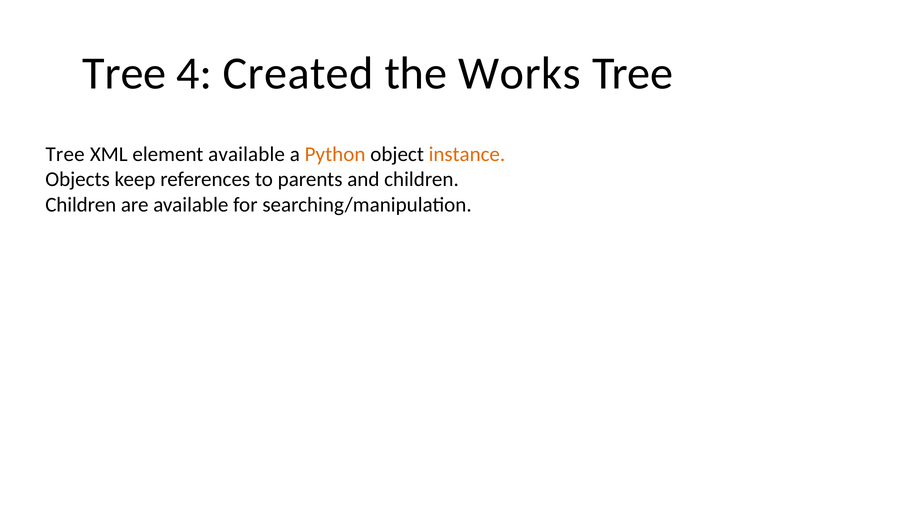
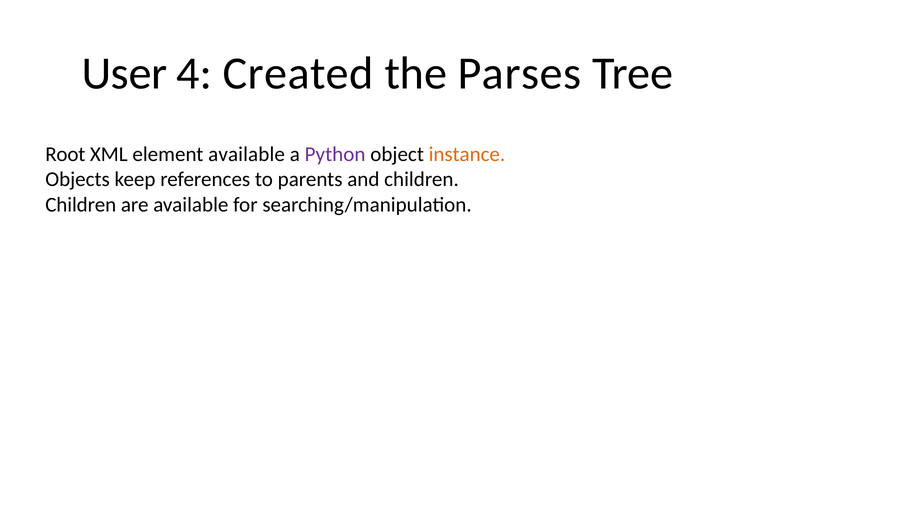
Tree: Tree -> User (124, 73)
Works: Works -> Parses (519, 73)
Tree: Tree -> Root (65, 154)
Python colour: orange -> purple (335, 154)
